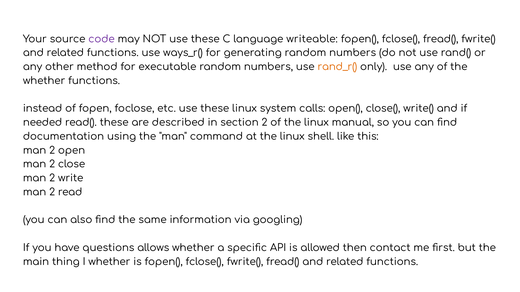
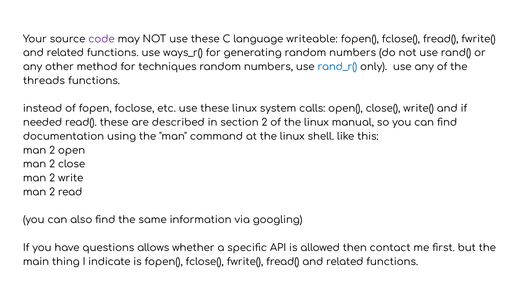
executable: executable -> techniques (167, 67)
rand_r( colour: orange -> blue (337, 67)
whether: whether -> threads (44, 81)
I whether: whether -> indicate (109, 262)
